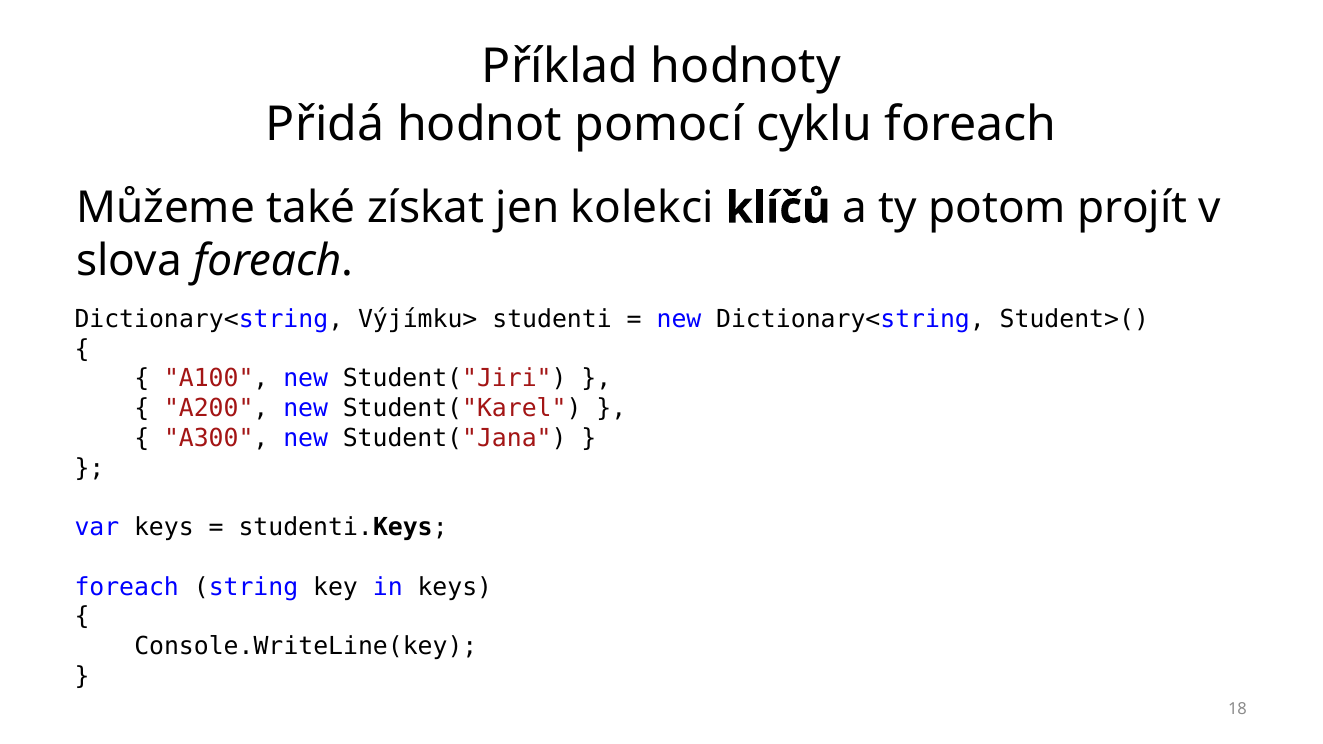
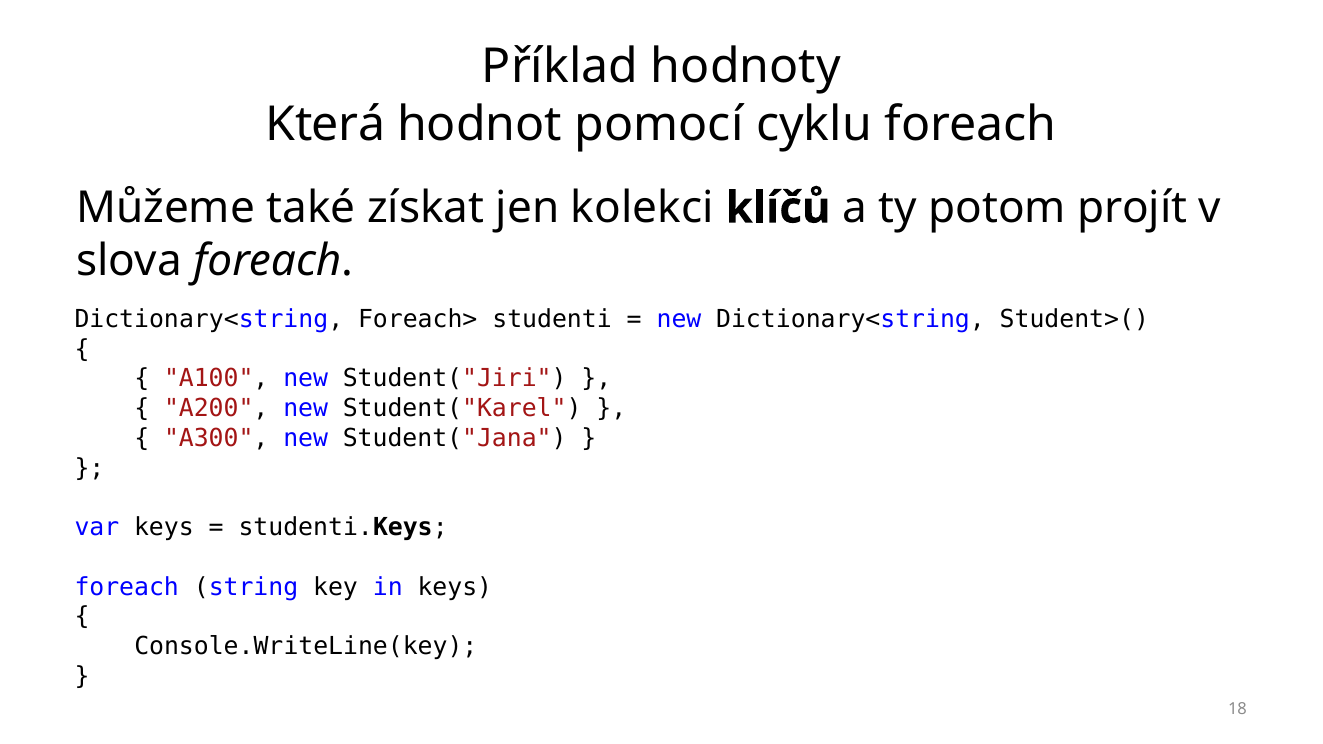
Přidá: Přidá -> Která (325, 125)
Výjímku>: Výjímku> -> Foreach> (418, 319)
